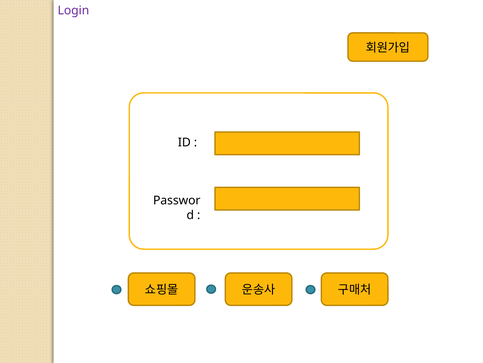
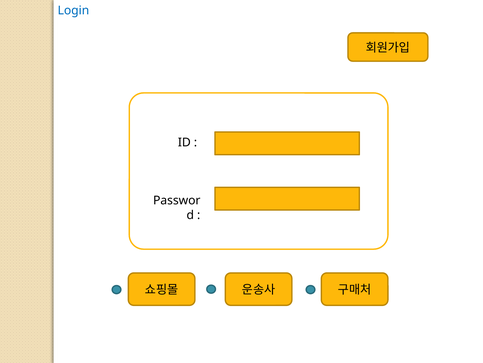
Login colour: purple -> blue (73, 10)
